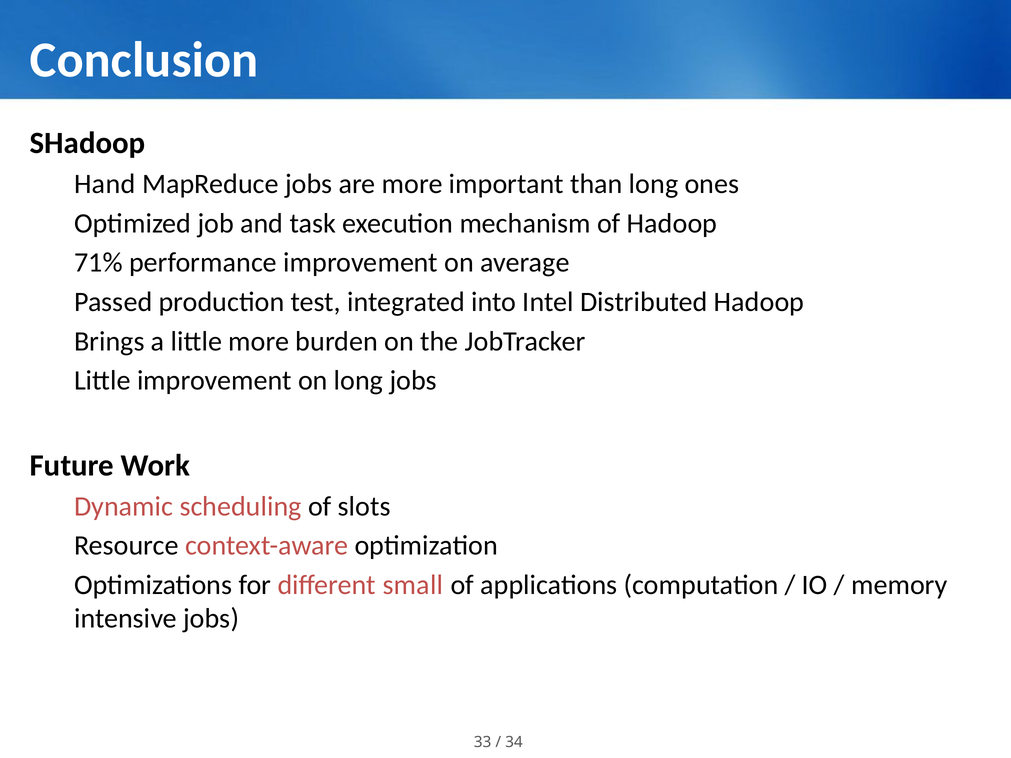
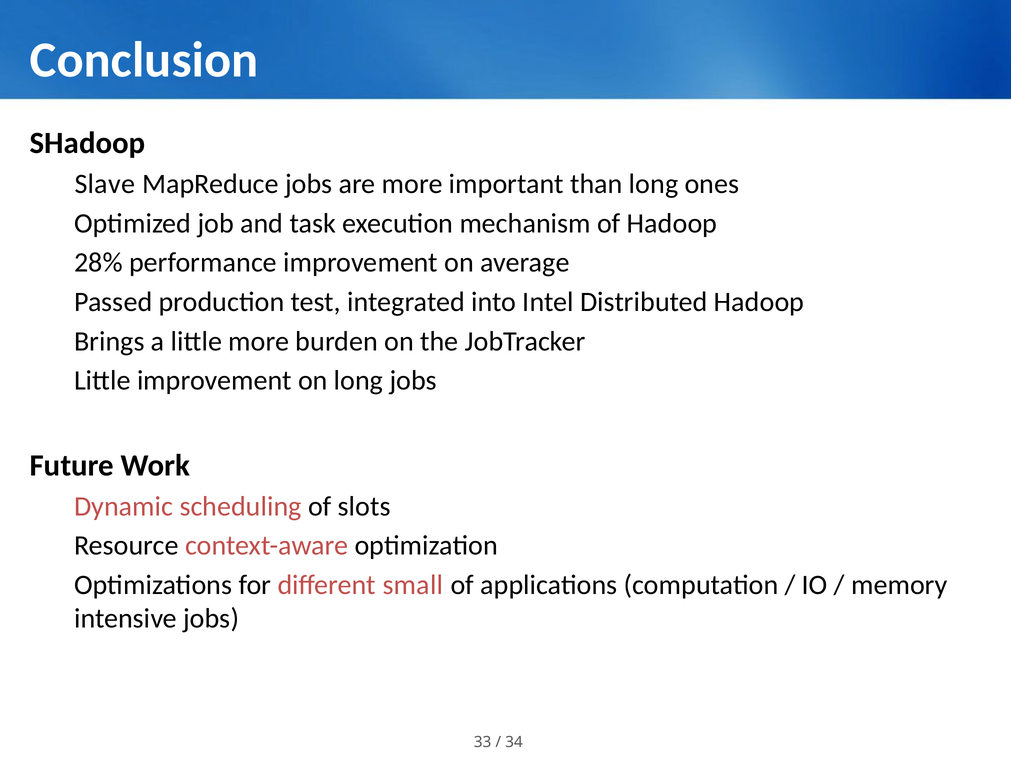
Hand: Hand -> Slave (105, 184)
71%: 71% -> 28% (98, 263)
